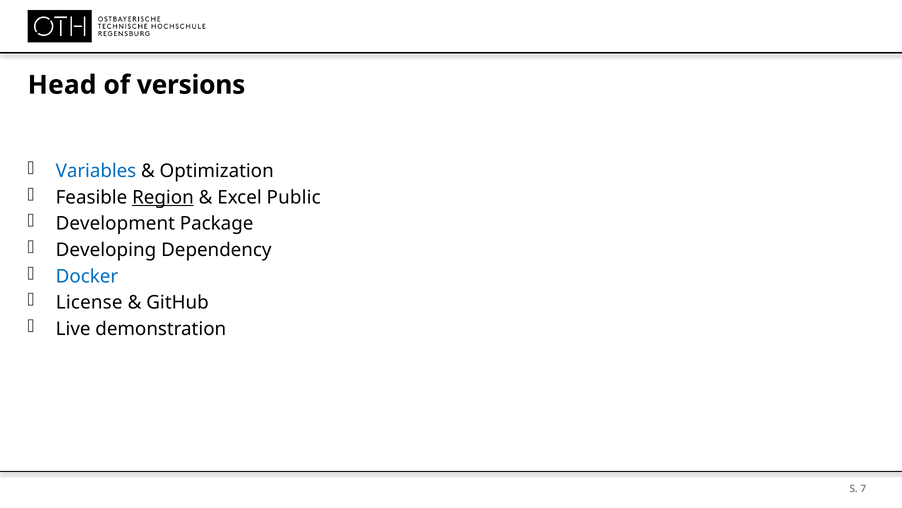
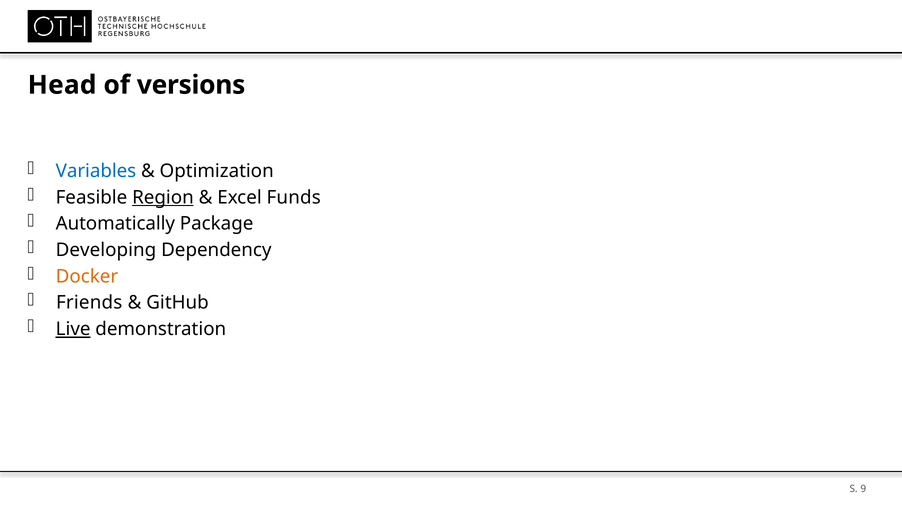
Public: Public -> Funds (294, 197)
Development: Development -> Automatically (115, 223)
Docker colour: blue -> orange (87, 276)
License: License -> Friends (89, 302)
Live underline: none -> present (73, 329)
7: 7 -> 9 (863, 488)
